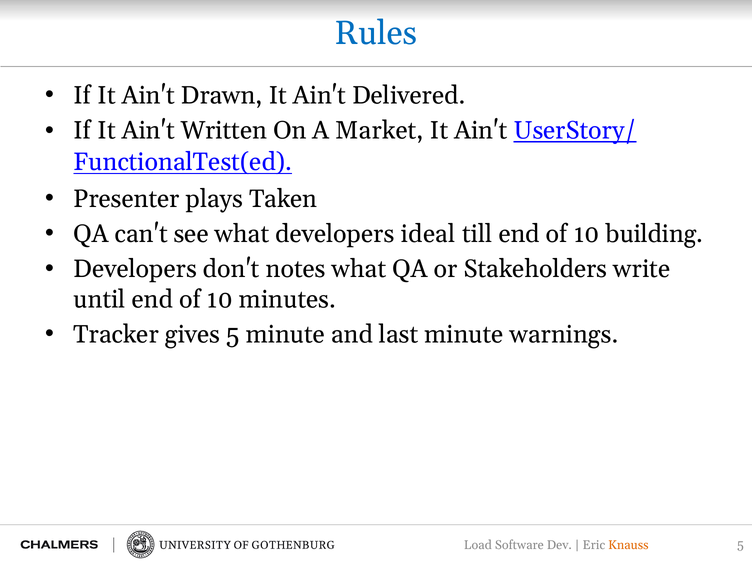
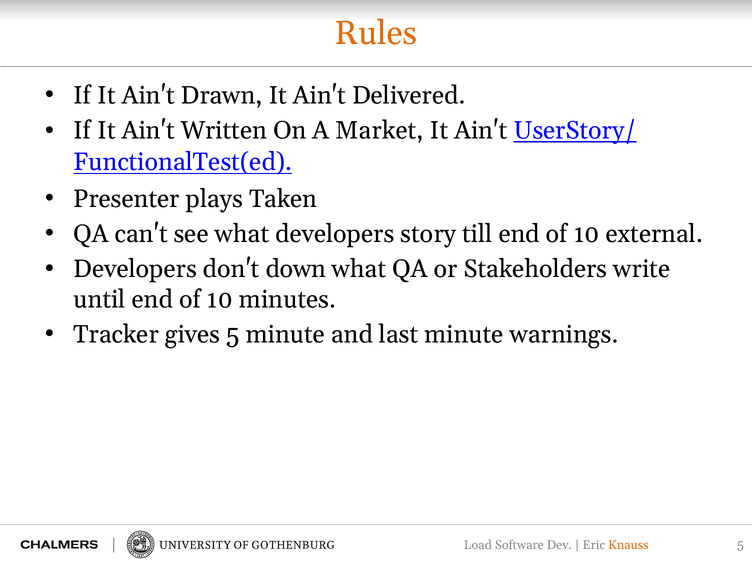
Rules colour: blue -> orange (376, 33)
ideal: ideal -> story (428, 234)
building: building -> external (654, 234)
notes: notes -> down (296, 269)
